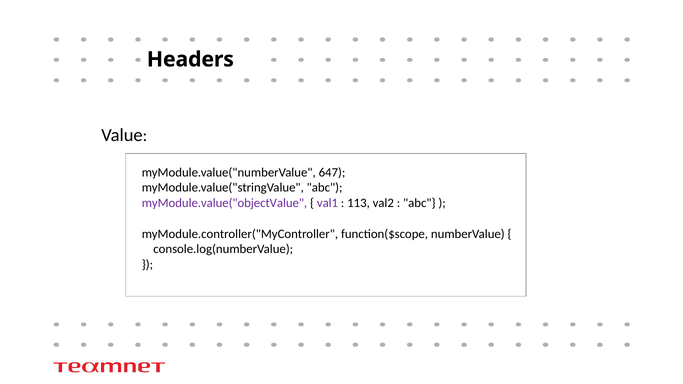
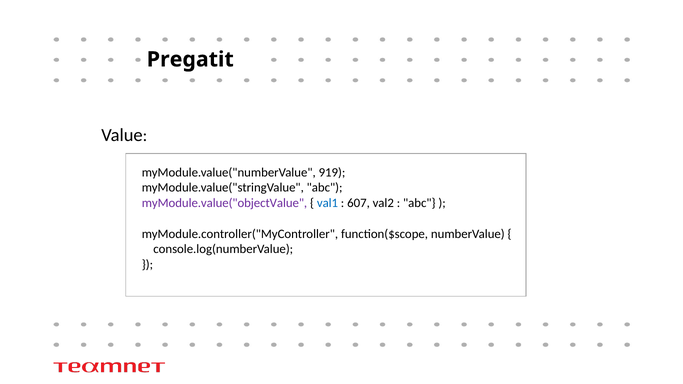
Headers: Headers -> Pregatit (190, 59)
647: 647 -> 919 (332, 172)
val1 colour: purple -> blue (328, 203)
113: 113 -> 607 (359, 203)
